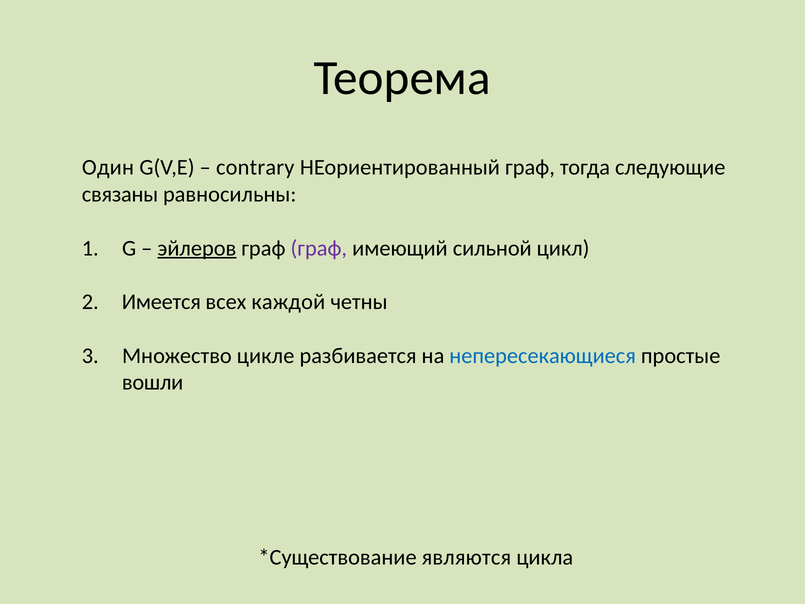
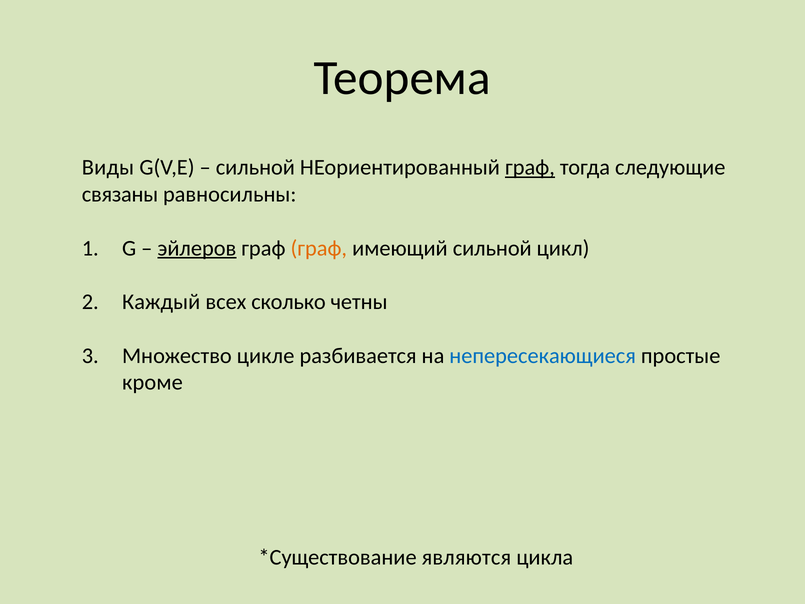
Один: Один -> Виды (108, 167)
contrary: contrary -> сильной (255, 167)
граф underline: none -> present (530, 167)
граф colour: purple -> orange (319, 248)
Имеется: Имеется -> Каждый (161, 302)
каждой: каждой -> сколько (289, 302)
вошли: вошли -> кроме (152, 382)
